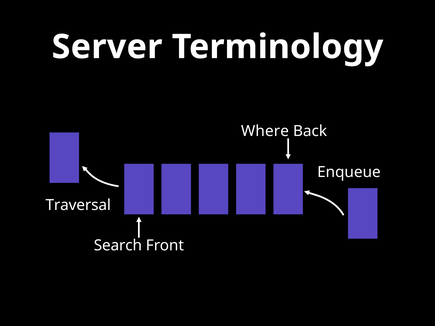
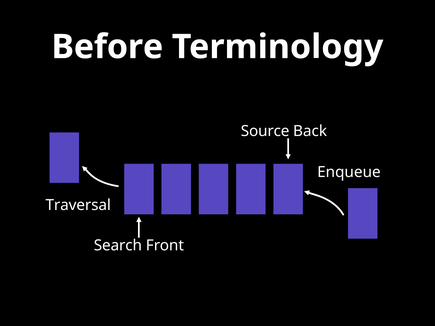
Server: Server -> Before (107, 47)
Where: Where -> Source (265, 131)
